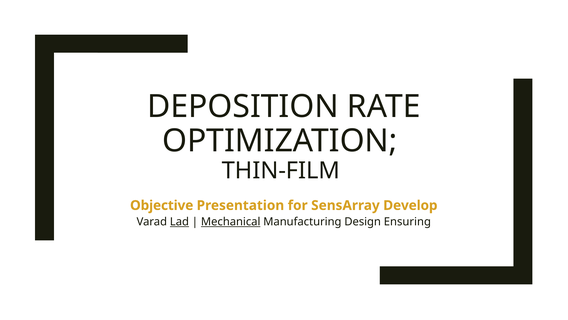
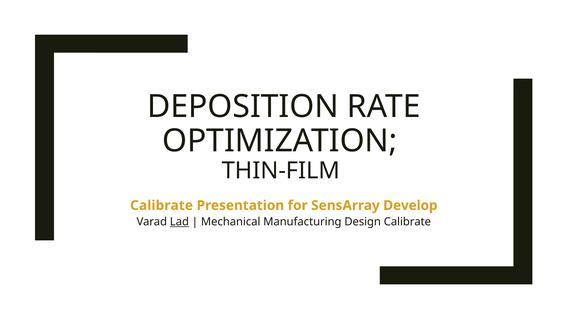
Objective: Objective -> Calibrate (162, 205)
Mechanical underline: present -> none (231, 221)
Design Ensuring: Ensuring -> Calibrate (407, 221)
